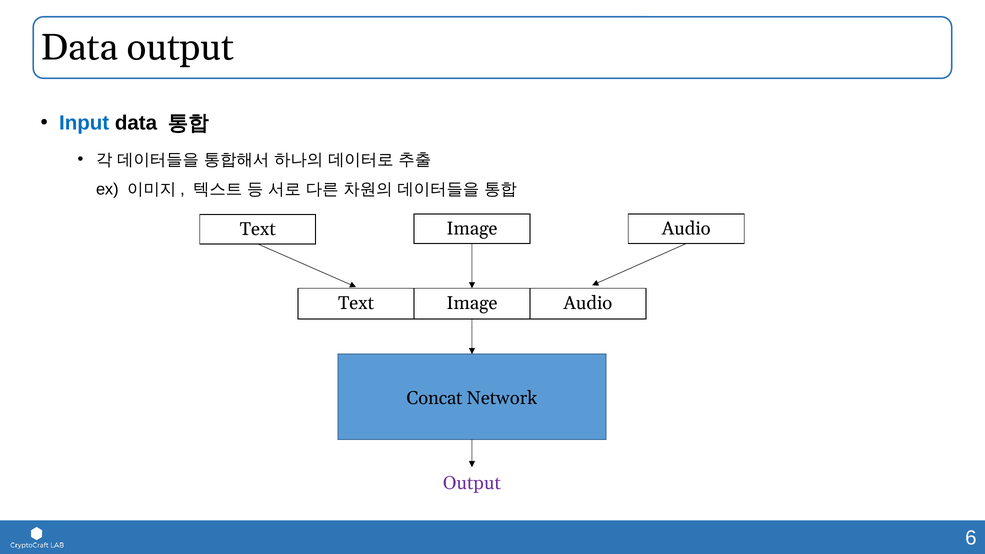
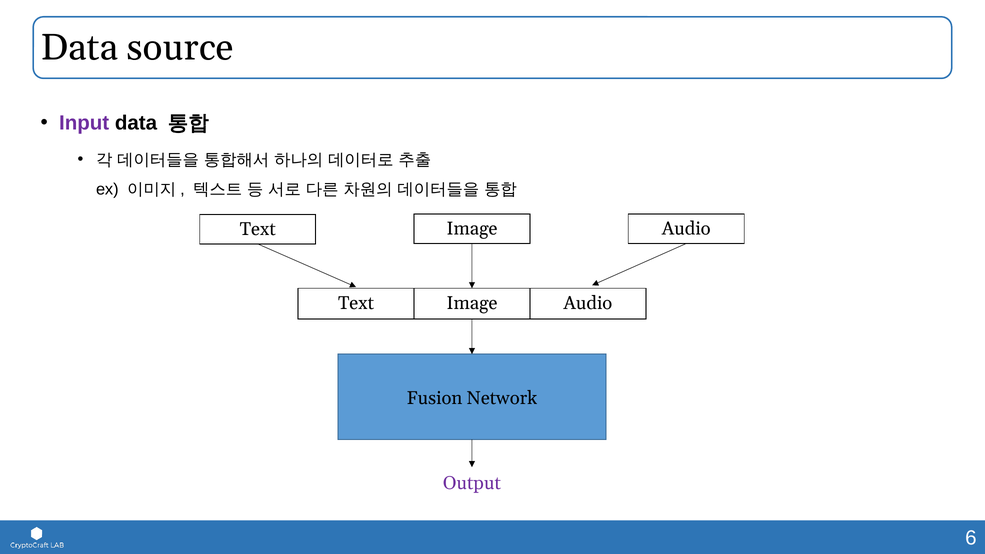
Data output: output -> source (180, 47)
Input colour: blue -> purple (84, 123)
Concat: Concat -> Fusion (434, 398)
